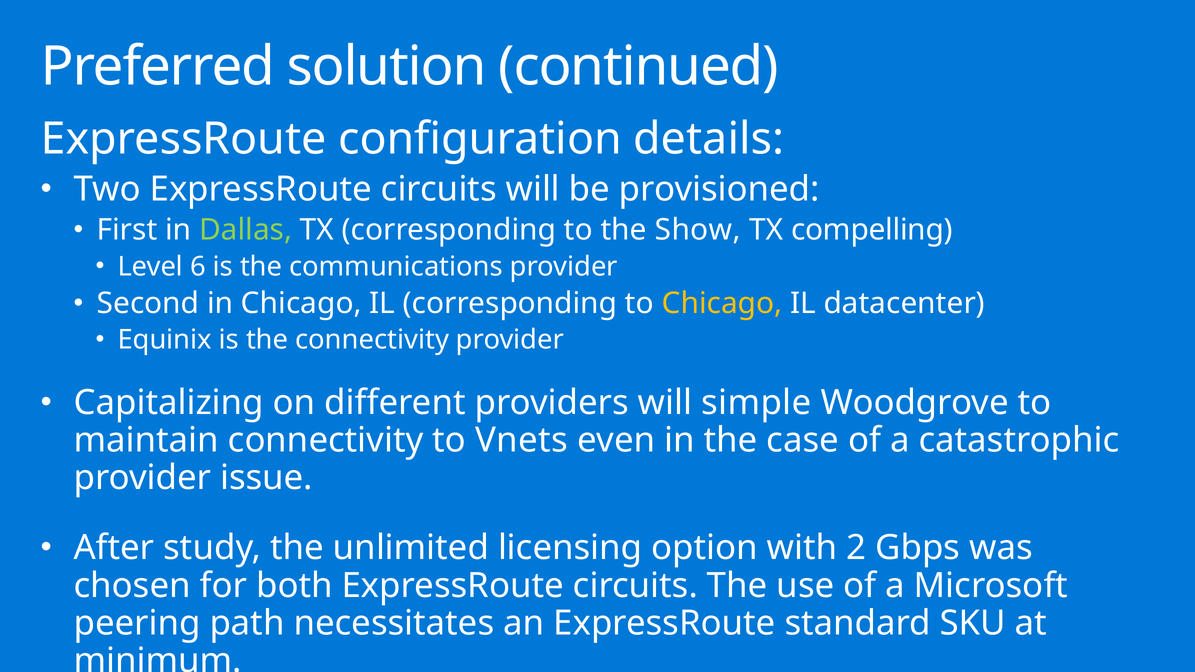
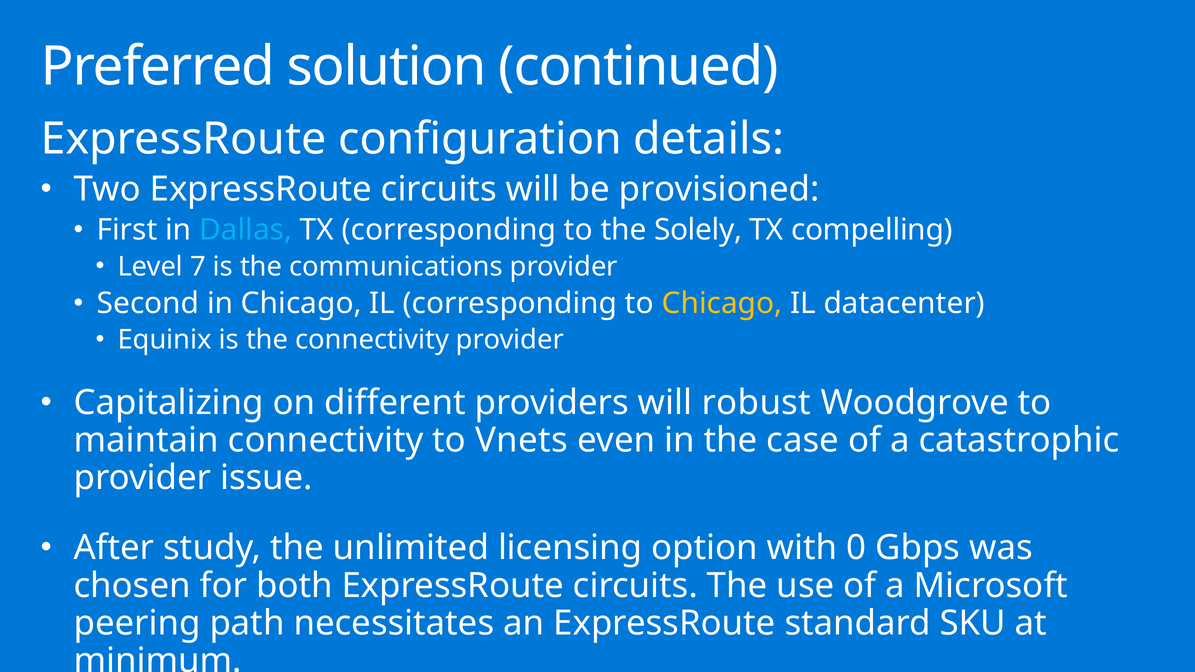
Dallas colour: light green -> light blue (246, 230)
Show: Show -> Solely (698, 230)
6: 6 -> 7 (198, 267)
simple: simple -> robust (756, 403)
2: 2 -> 0 (856, 548)
